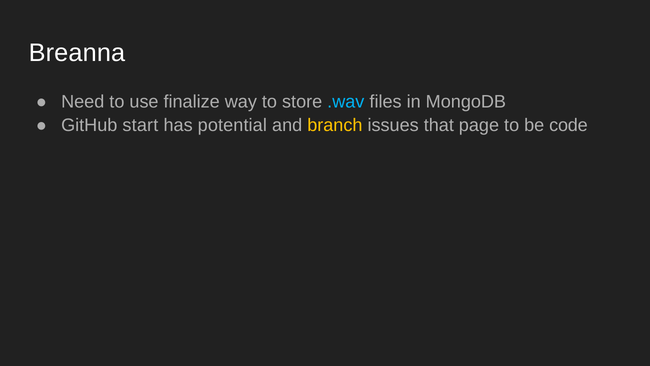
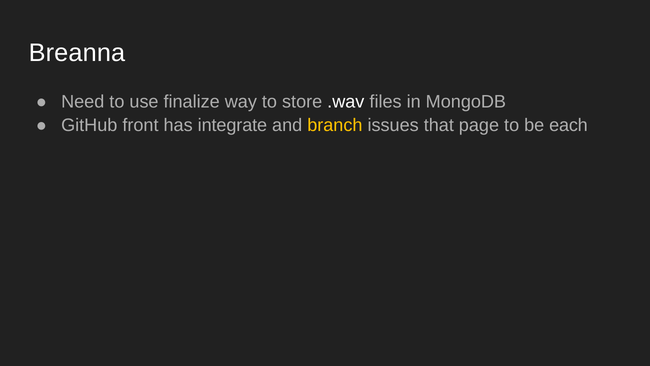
.wav colour: light blue -> white (346, 102)
start: start -> front (140, 125)
potential: potential -> integrate (232, 125)
code: code -> each (568, 125)
